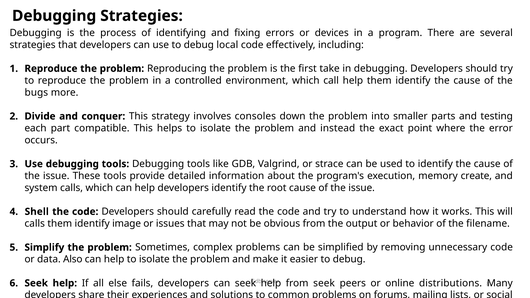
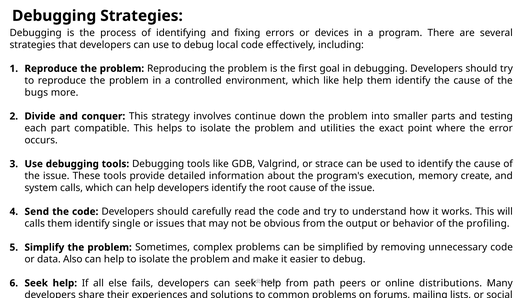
take: take -> goal (330, 69)
which call: call -> like (331, 81)
consoles: consoles -> continue (255, 116)
instead: instead -> utilities (338, 128)
Shell: Shell -> Send (37, 212)
image: image -> single (126, 224)
filename: filename -> profiling (488, 224)
from seek: seek -> path (324, 283)
